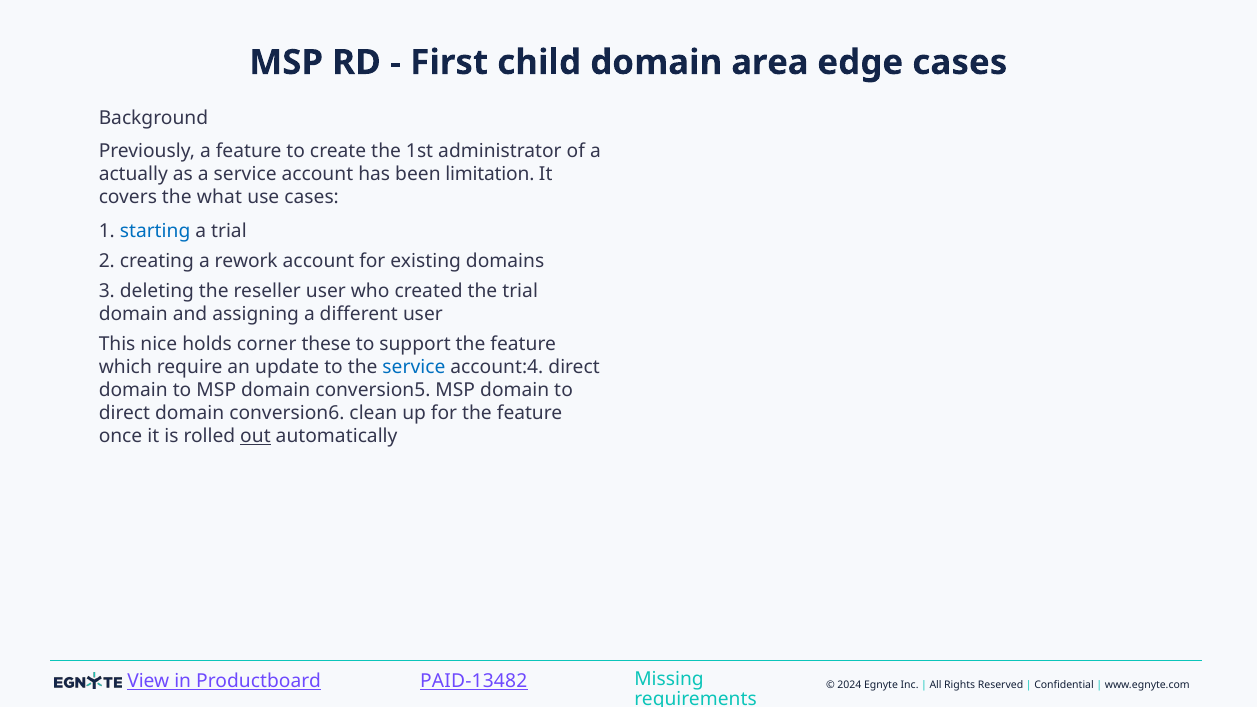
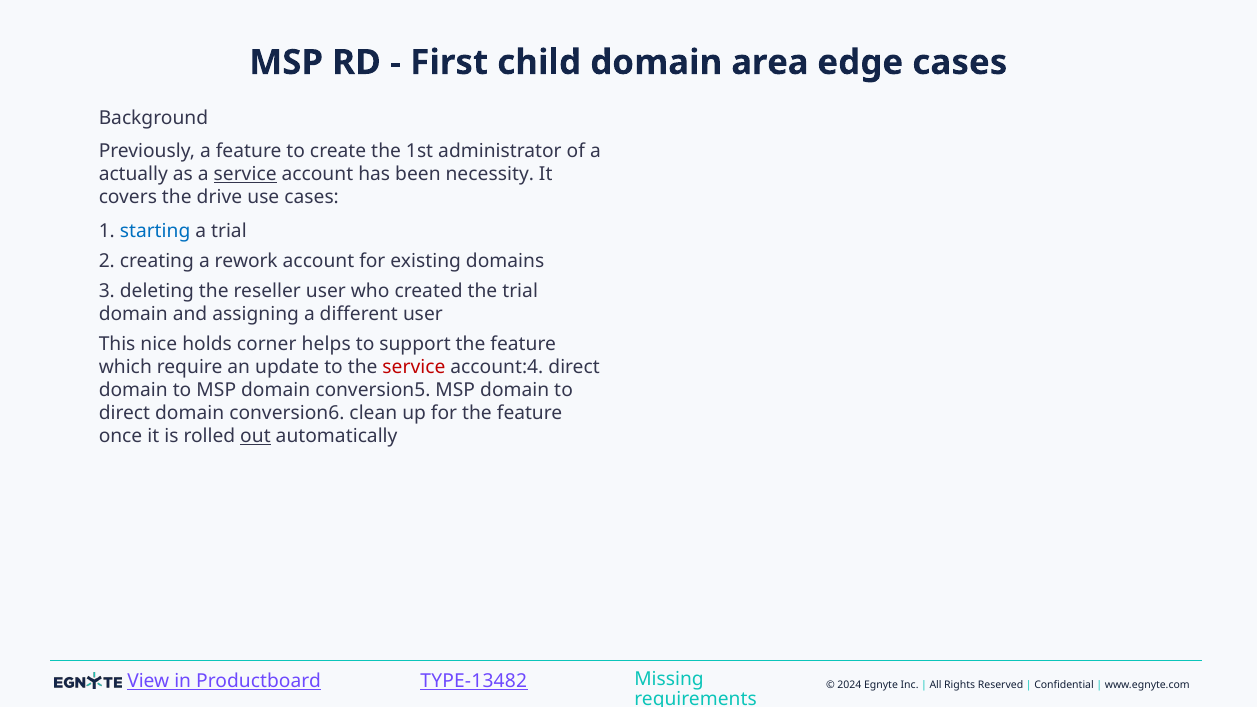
service underline: none -> present (245, 174)
limitation: limitation -> necessity (490, 174)
what: what -> drive (219, 197)
these: these -> helps (326, 344)
service colour: blue -> red (414, 367)
PAID-13482: PAID-13482 -> TYPE-13482 (474, 681)
